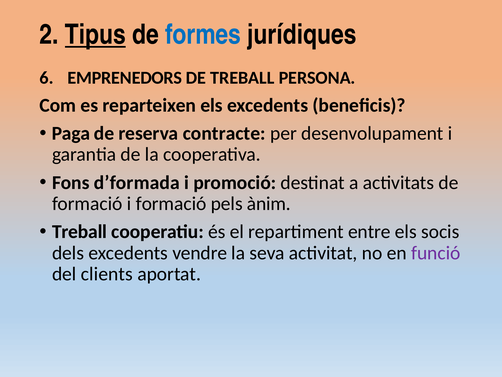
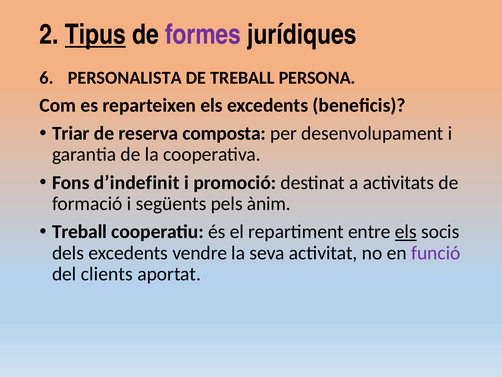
formes colour: blue -> purple (203, 35)
EMPRENEDORS: EMPRENEDORS -> PERSONALISTA (125, 78)
Paga: Paga -> Triar (71, 133)
contracte: contracte -> composta (224, 133)
d’formada: d’formada -> d’indefinit (137, 182)
i formació: formació -> següents (171, 203)
els underline: none -> present (406, 232)
